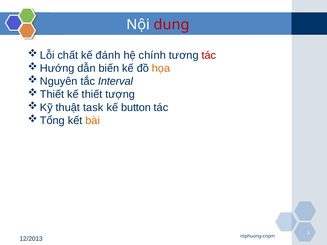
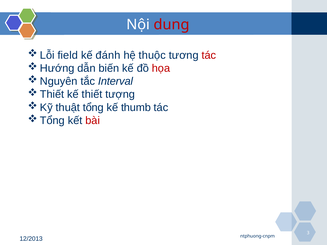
chất: chất -> field (68, 55)
chính: chính -> thuộc (152, 55)
họa colour: orange -> red (161, 68)
task: task -> tổng (93, 108)
button: button -> thumb (136, 108)
bài colour: orange -> red (93, 121)
